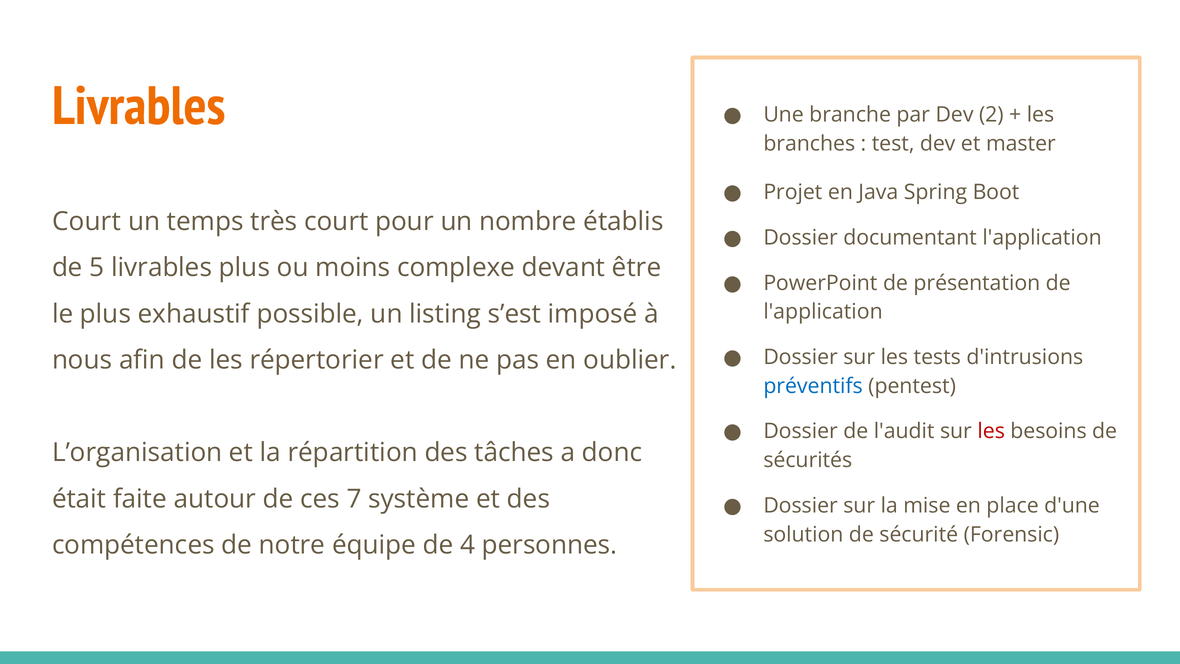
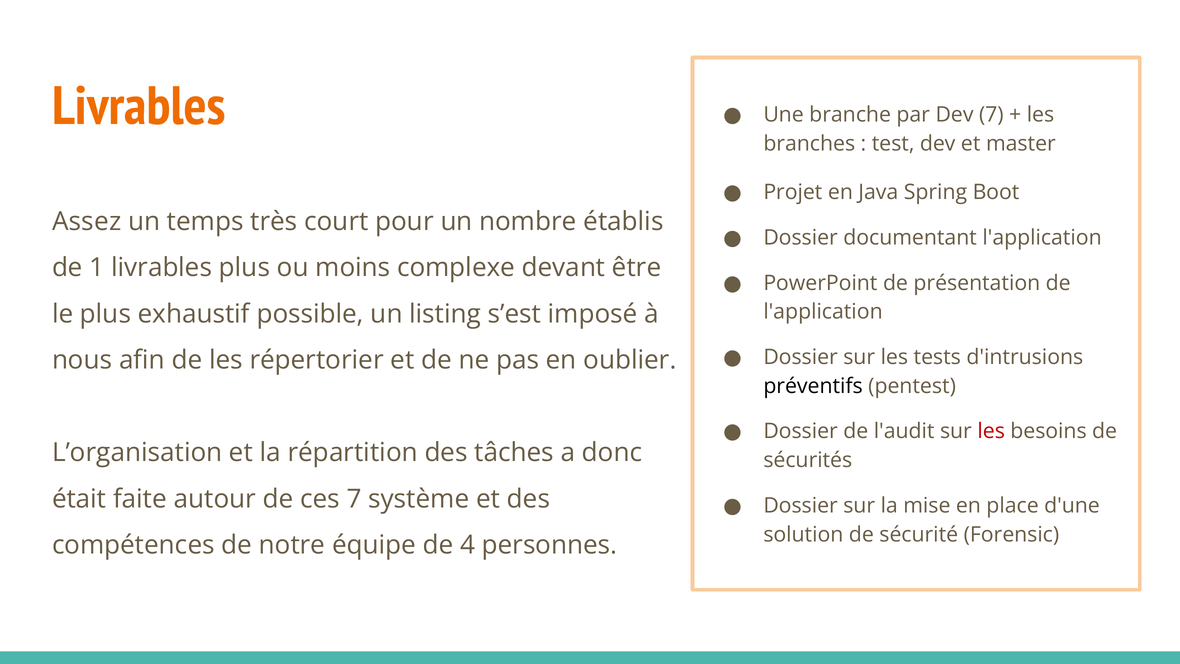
Dev 2: 2 -> 7 (991, 115)
Court: Court -> Assez (87, 221)
5: 5 -> 1 (97, 268)
préventifs colour: blue -> black (813, 386)
